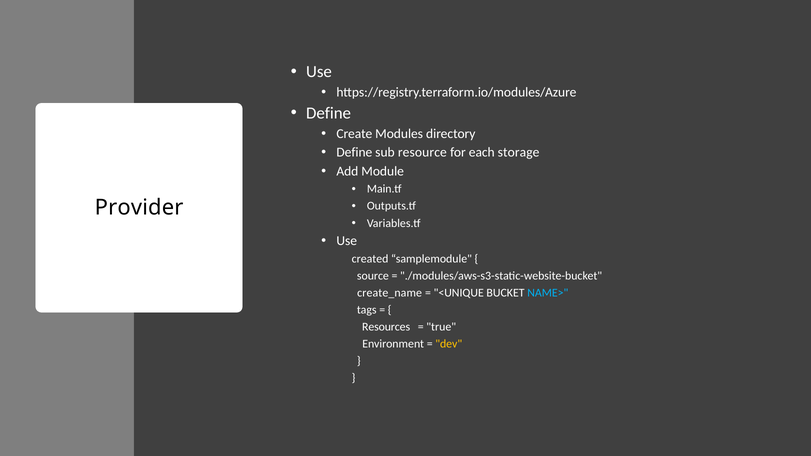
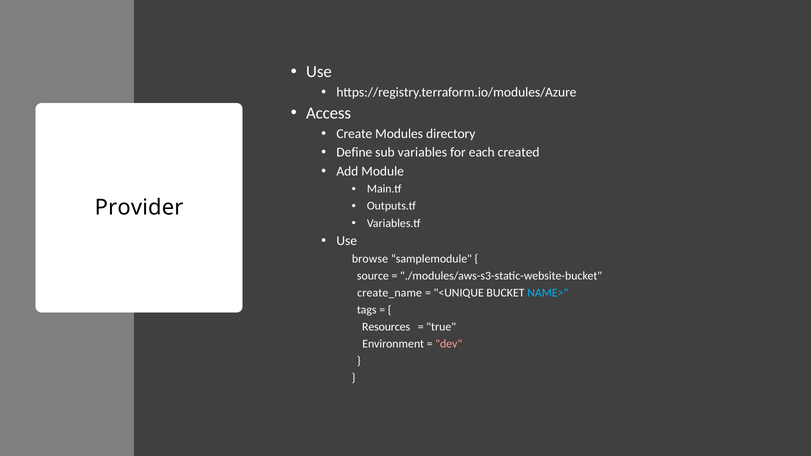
Define: Define -> Access (329, 113)
resource: resource -> variables (422, 152)
storage: storage -> created (519, 152)
created: created -> browse (370, 259)
dev colour: yellow -> pink (449, 344)
